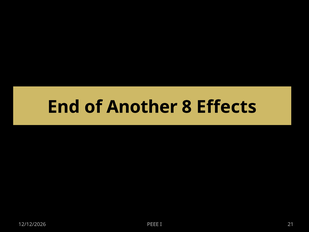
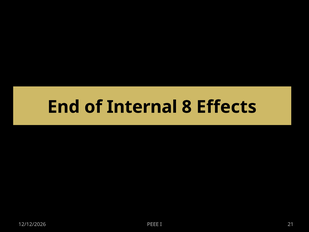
Another: Another -> Internal (142, 107)
